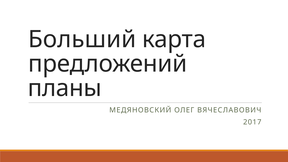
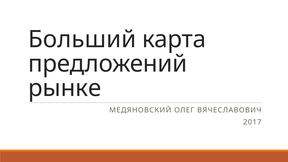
планы: планы -> рынке (65, 88)
